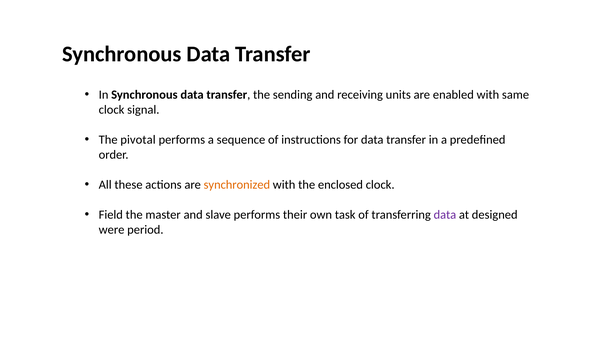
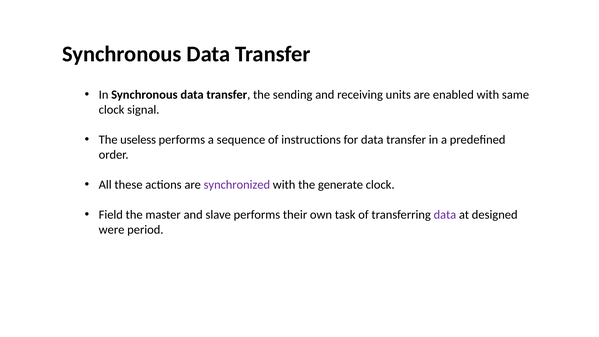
pivotal: pivotal -> useless (138, 140)
synchronized colour: orange -> purple (237, 185)
enclosed: enclosed -> generate (340, 185)
